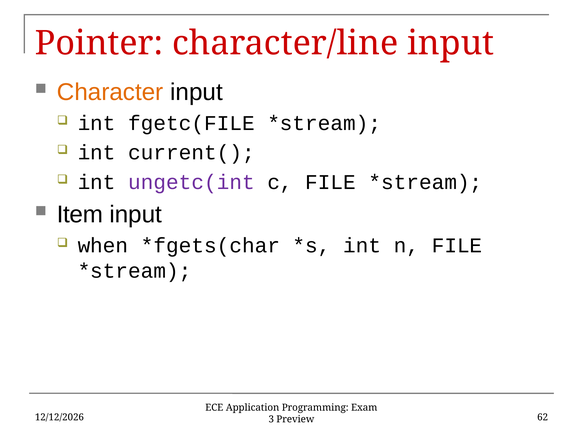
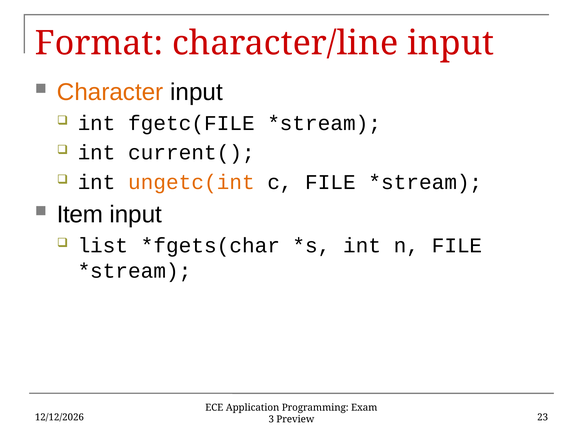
Pointer: Pointer -> Format (99, 43)
ungetc(int colour: purple -> orange (191, 182)
when: when -> list (103, 246)
62: 62 -> 23 (543, 418)
